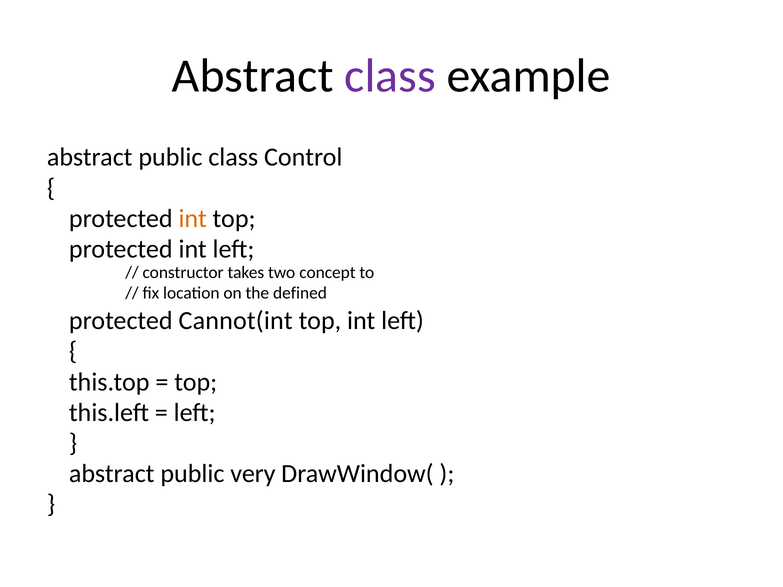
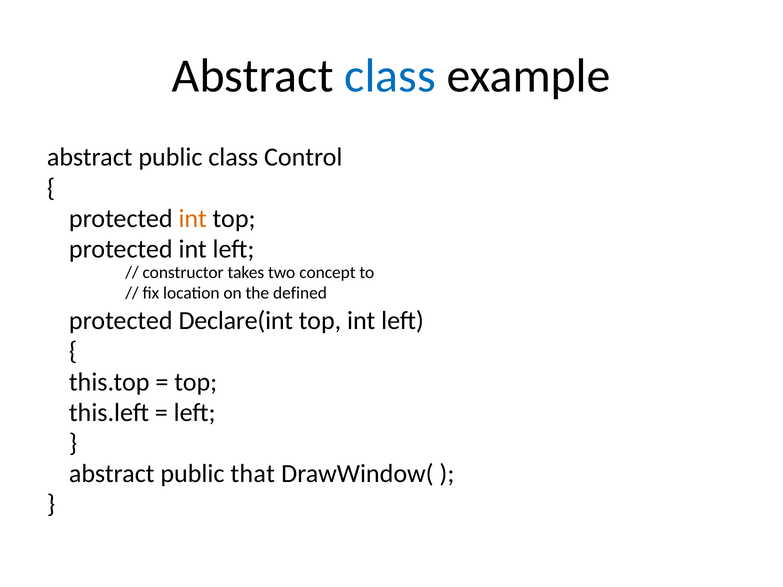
class colour: purple -> blue (390, 76)
Cannot(int: Cannot(int -> Declare(int (236, 321)
very: very -> that (253, 474)
